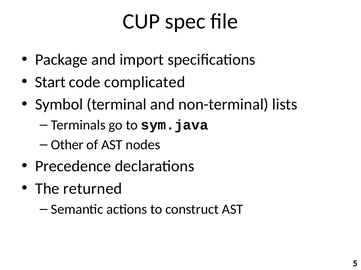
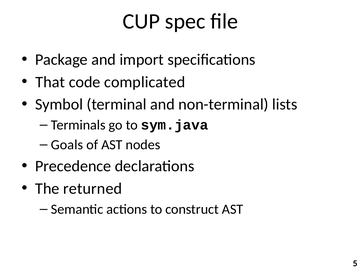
Start: Start -> That (50, 82)
Other: Other -> Goals (67, 145)
